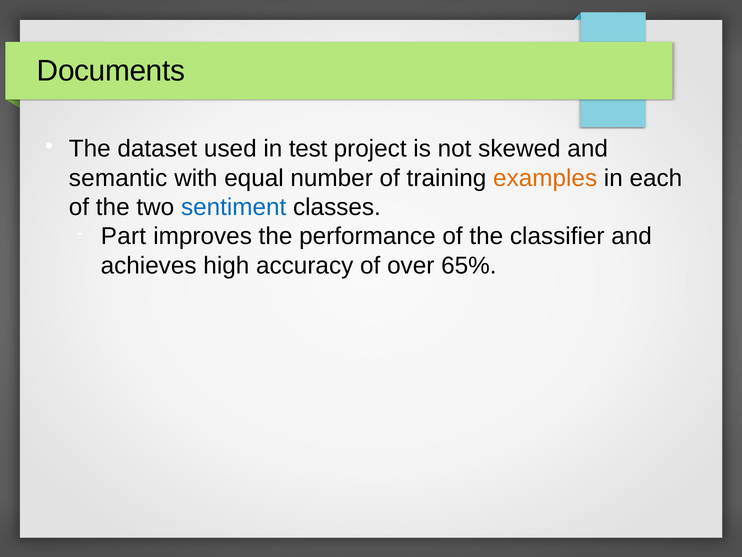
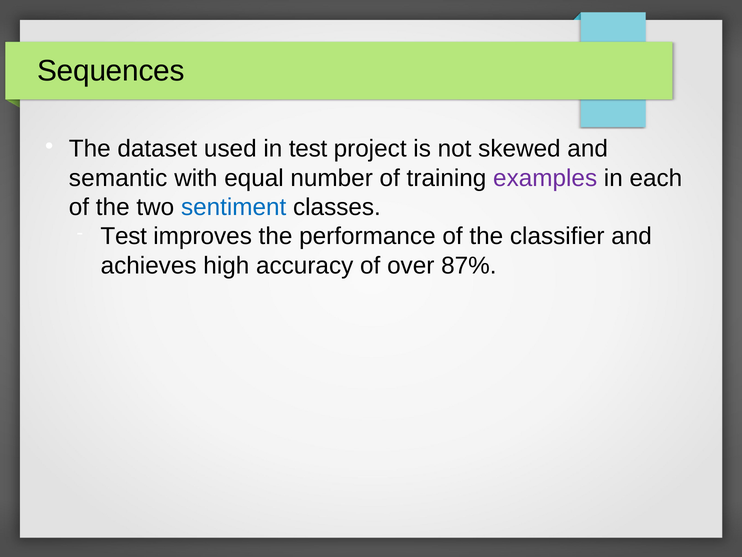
Documents: Documents -> Sequences (111, 71)
examples colour: orange -> purple (545, 178)
Part: Part -> Test (124, 236)
65%: 65% -> 87% (469, 265)
